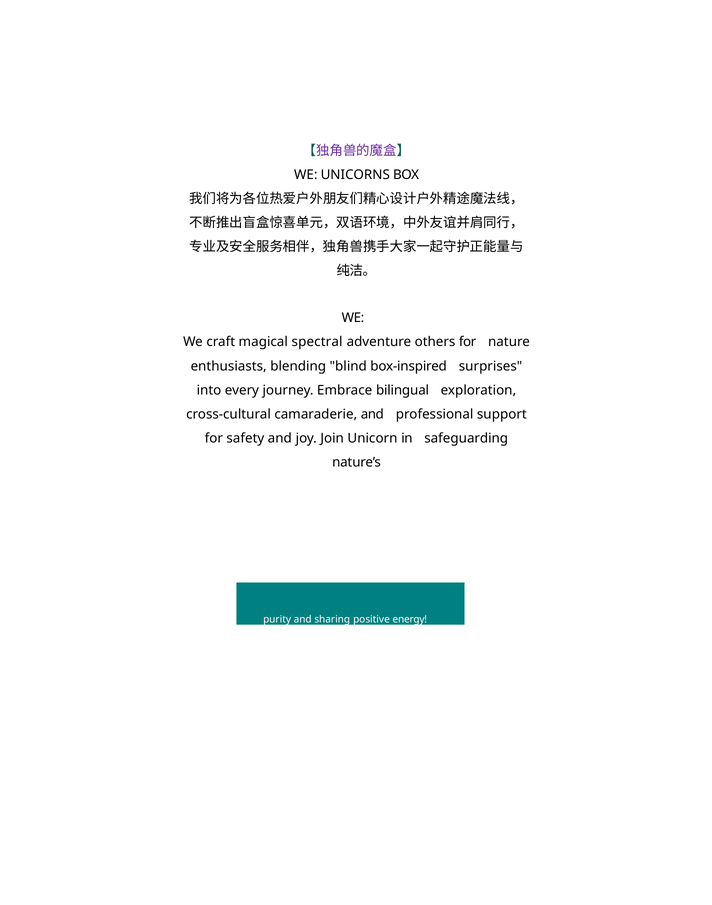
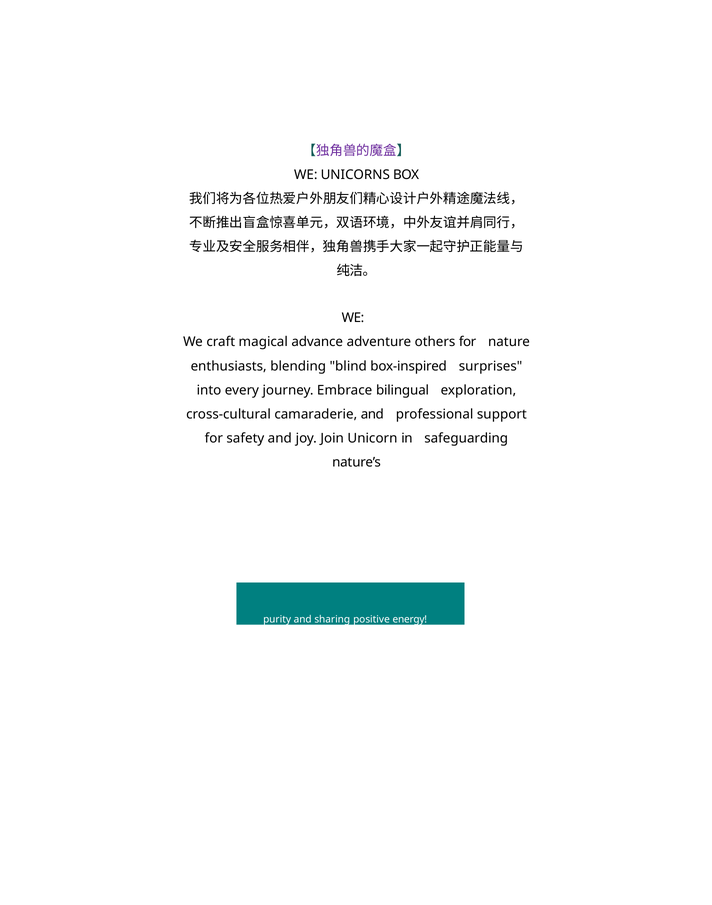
spectral: spectral -> advance (317, 342)
